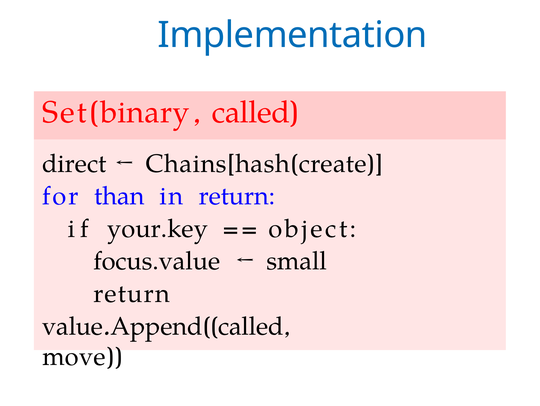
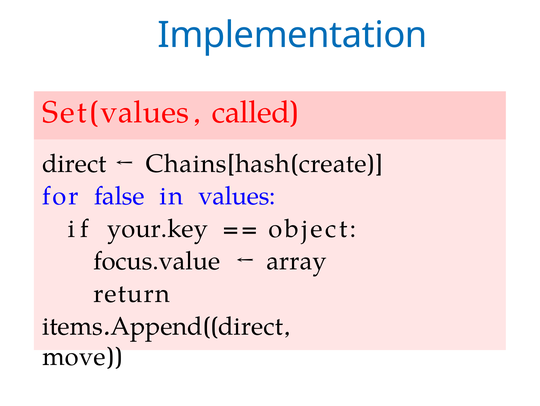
binary: binary -> values (145, 112)
than: than -> false (119, 196)
in return: return -> values (237, 196)
small: small -> array (297, 261)
value: value -> items (72, 326)
called: called -> direct (251, 326)
